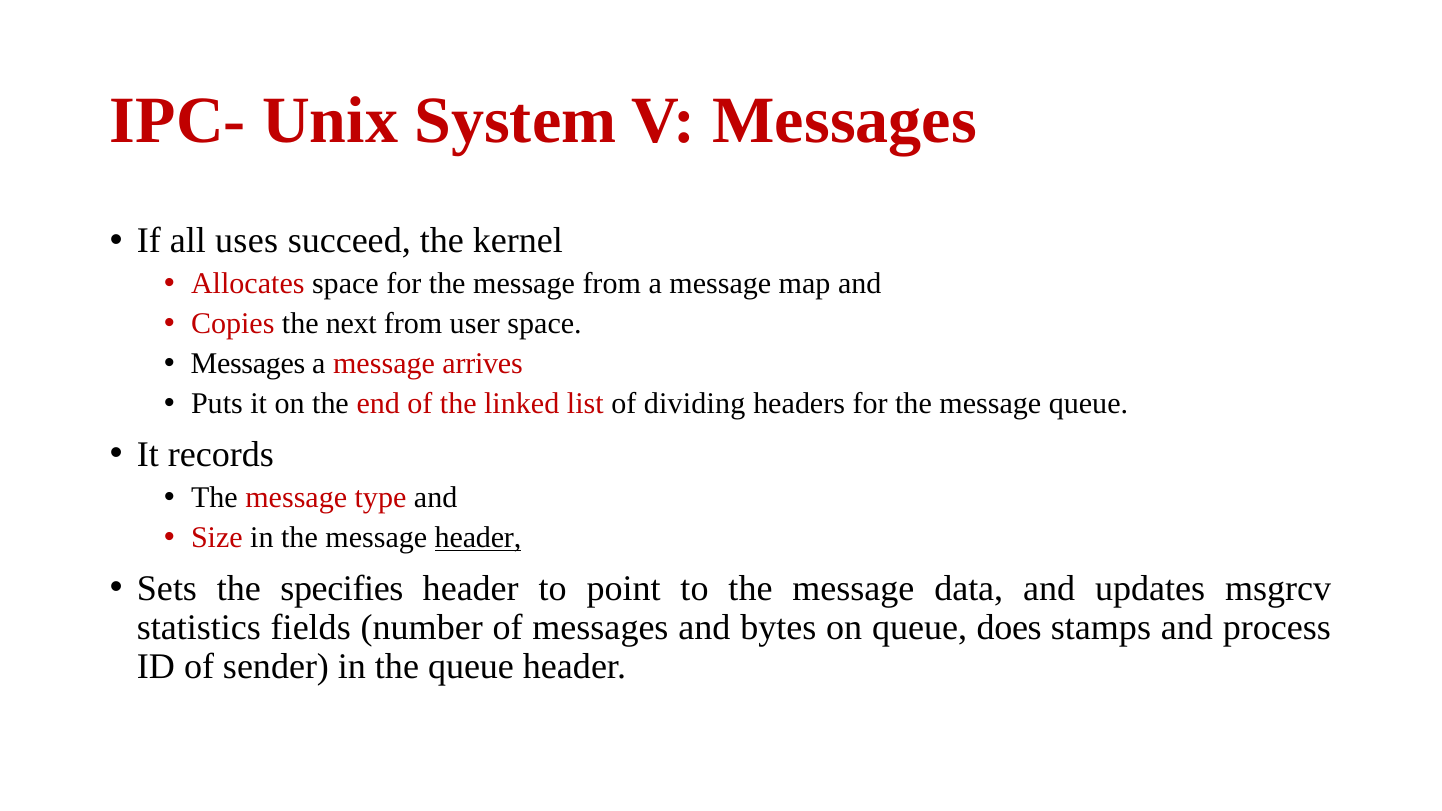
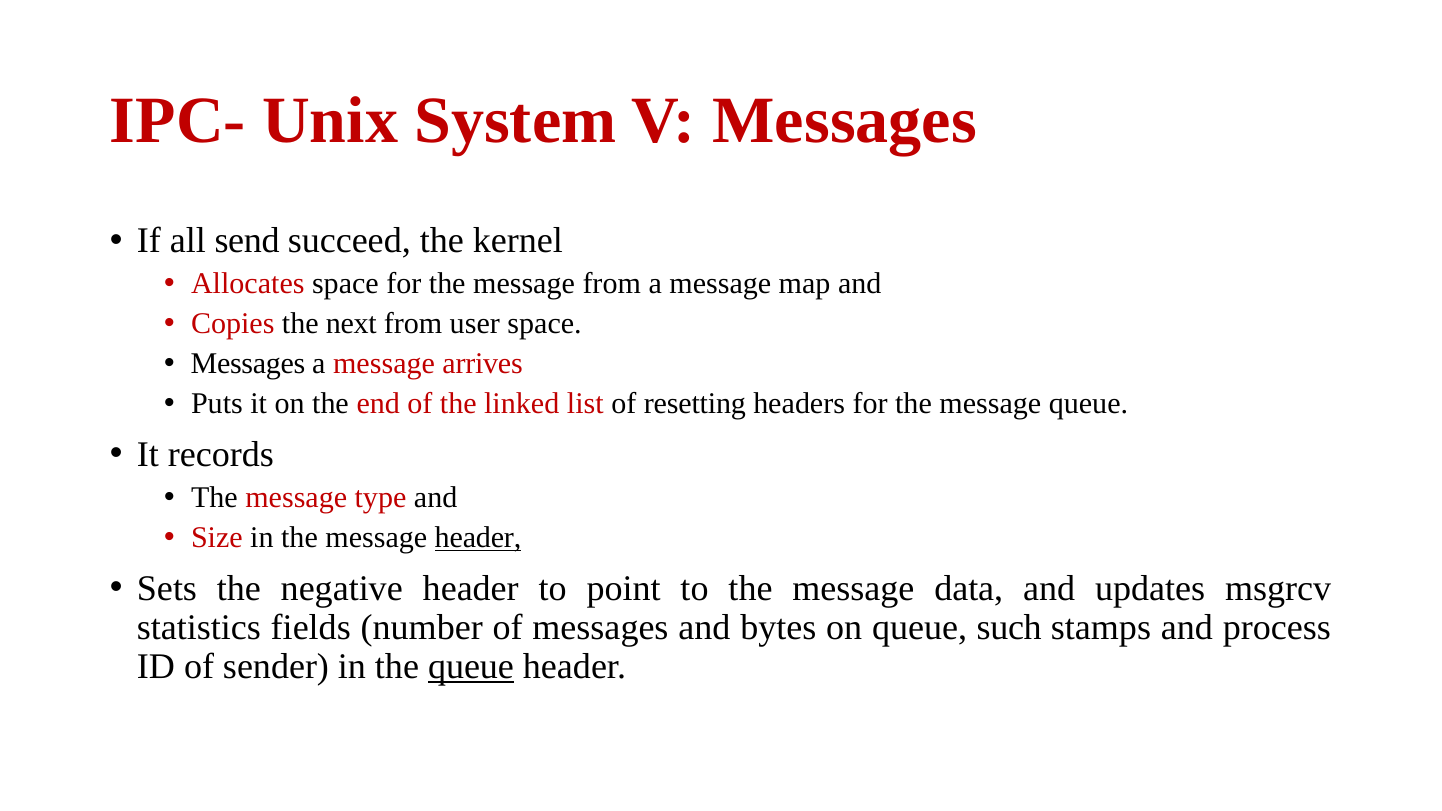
uses: uses -> send (247, 241)
dividing: dividing -> resetting (695, 404)
specifies: specifies -> negative (342, 588)
does: does -> such (1009, 627)
queue underline: none -> present (471, 666)
